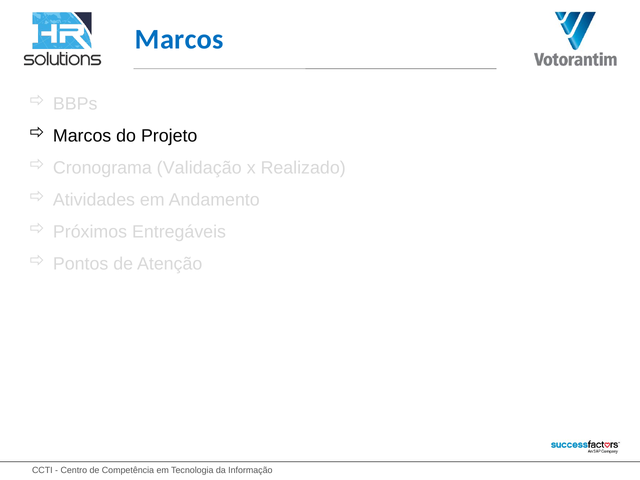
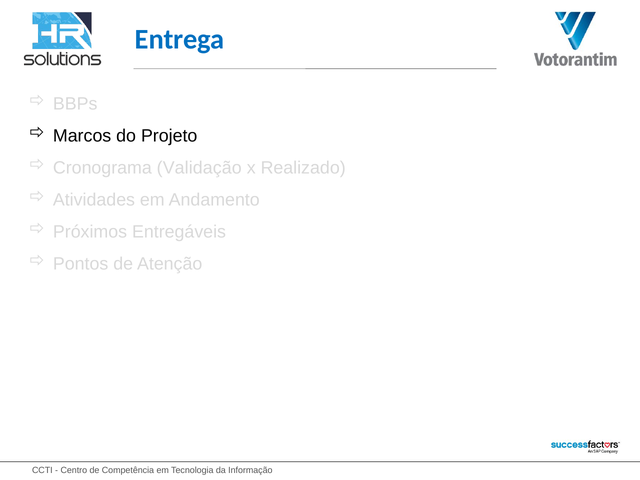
Marcos: Marcos -> Entrega (180, 40)
